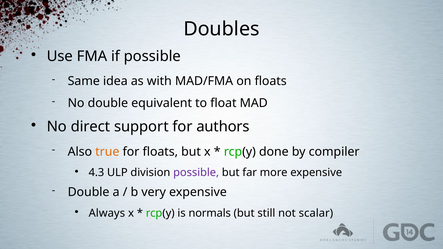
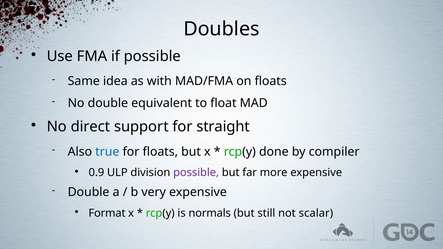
authors: authors -> straight (223, 127)
true colour: orange -> blue (107, 152)
4.3: 4.3 -> 0.9 (96, 173)
Always: Always -> Format (107, 213)
